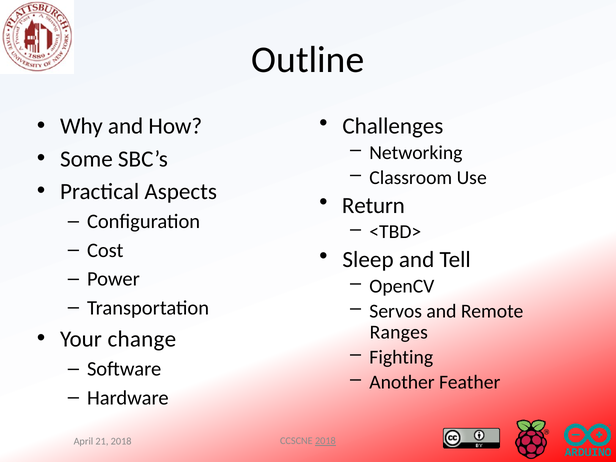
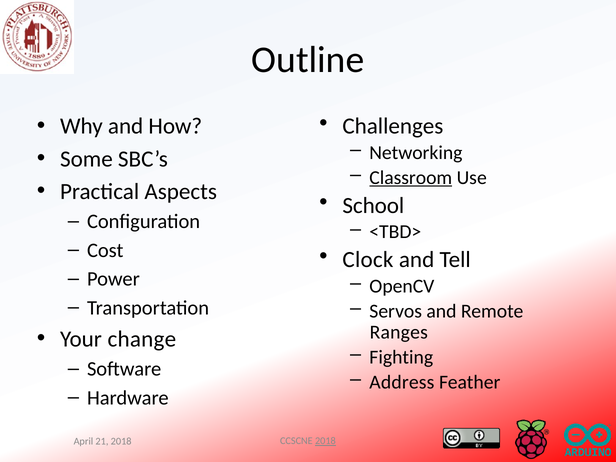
Classroom underline: none -> present (411, 178)
Return: Return -> School (373, 206)
Sleep: Sleep -> Clock (368, 260)
Another: Another -> Address (402, 382)
